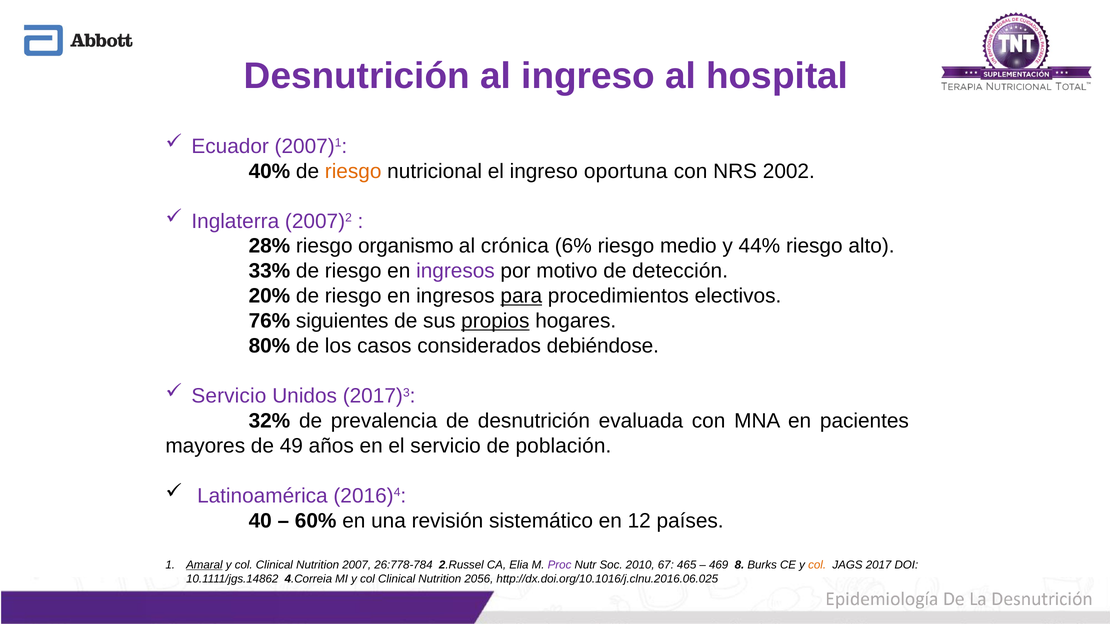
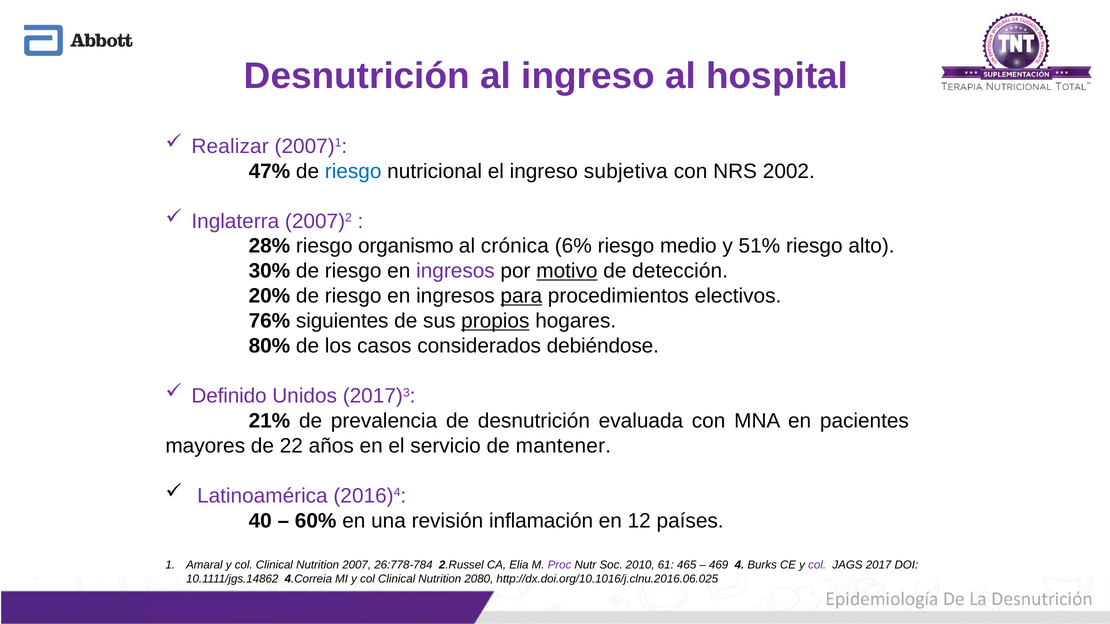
Ecuador: Ecuador -> Realizar (230, 146)
40%: 40% -> 47% (269, 171)
riesgo colour: orange -> blue (353, 171)
oportuna: oportuna -> subjetiva (626, 171)
44%: 44% -> 51% (759, 246)
33%: 33% -> 30% (269, 271)
motivo underline: none -> present (567, 271)
Servicio: Servicio -> Definido (229, 396)
32%: 32% -> 21% (269, 421)
49: 49 -> 22 (291, 446)
población: población -> mantener (563, 446)
sistemático: sistemático -> inflamación (541, 521)
Amaral underline: present -> none (204, 565)
67: 67 -> 61 (666, 565)
8: 8 -> 4 (740, 565)
col colour: orange -> purple (817, 565)
2056: 2056 -> 2080 (479, 579)
